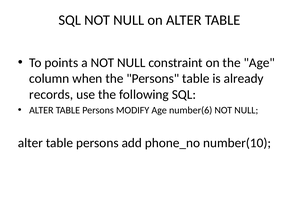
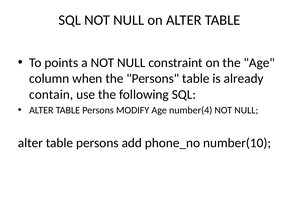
records: records -> contain (51, 95)
number(6: number(6 -> number(4 (191, 110)
